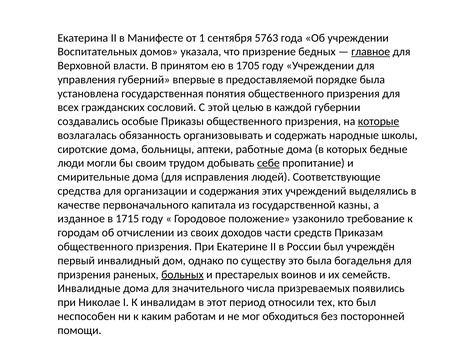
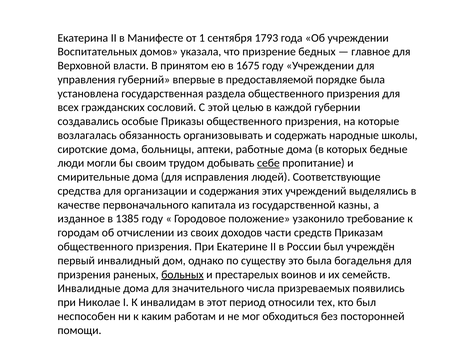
5763: 5763 -> 1793 (266, 38)
главное underline: present -> none (371, 52)
1705: 1705 -> 1675 (248, 66)
понятия: понятия -> раздела (226, 94)
которые underline: present -> none (379, 121)
1715: 1715 -> 1385 (127, 219)
